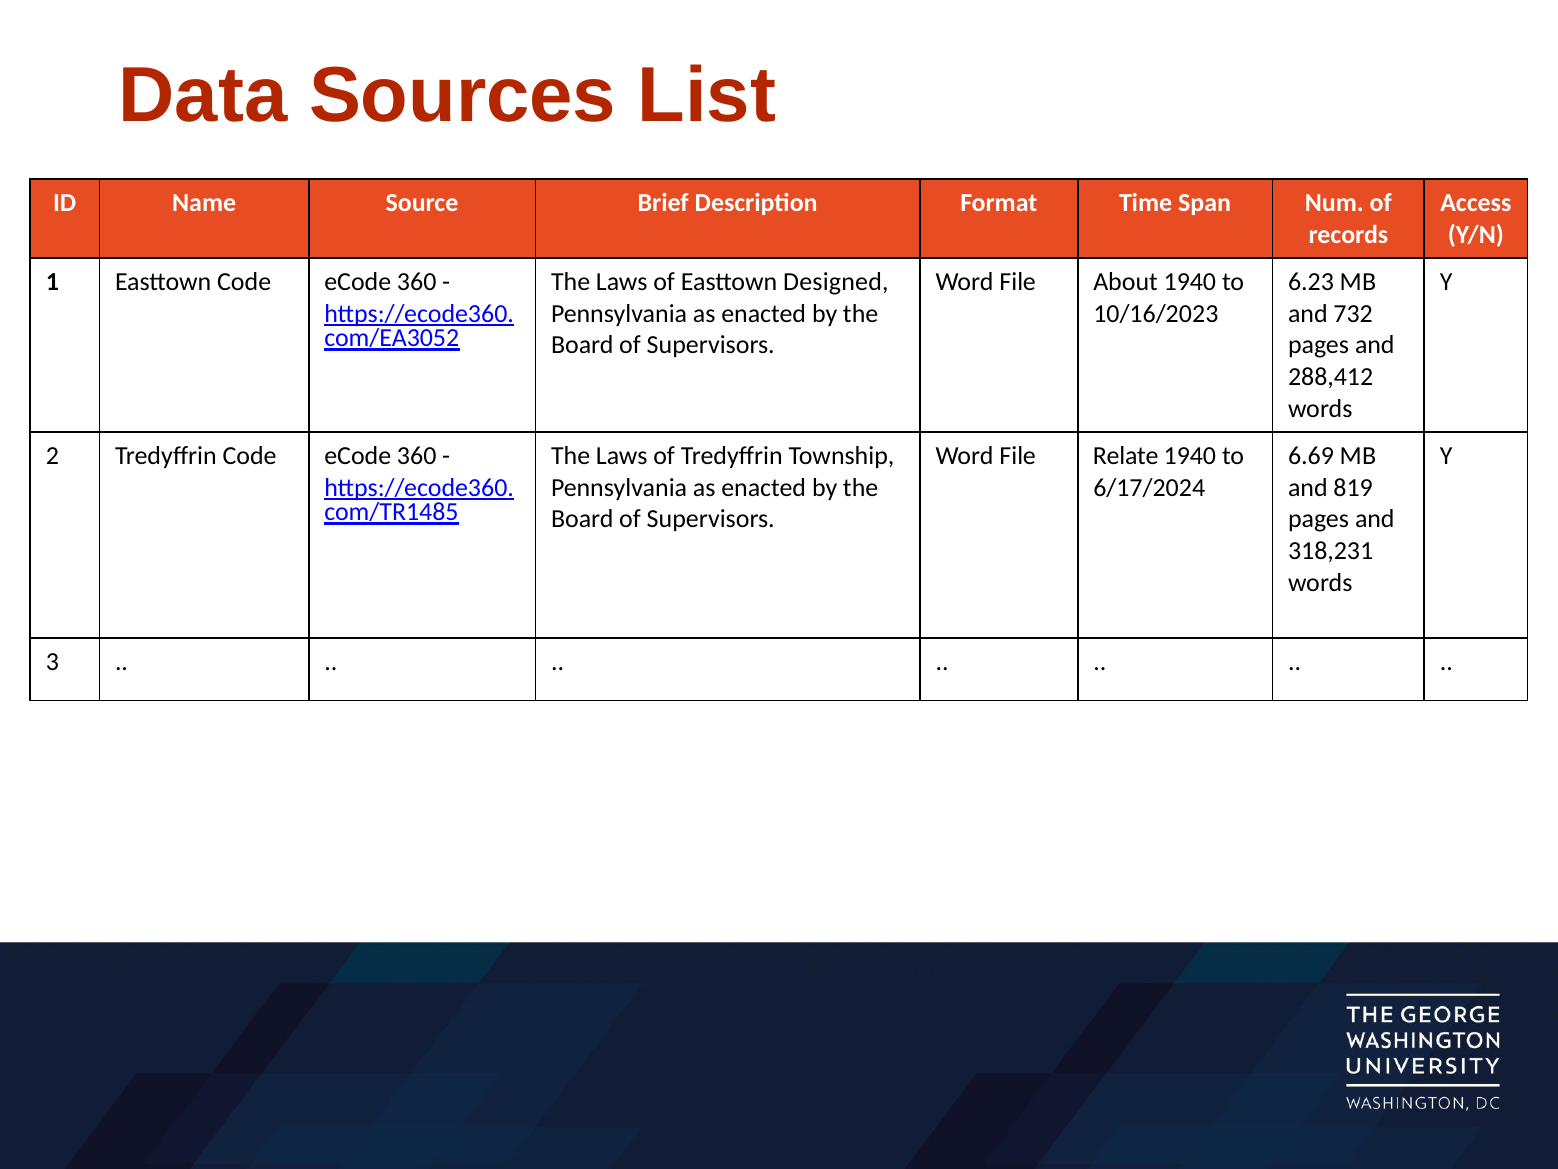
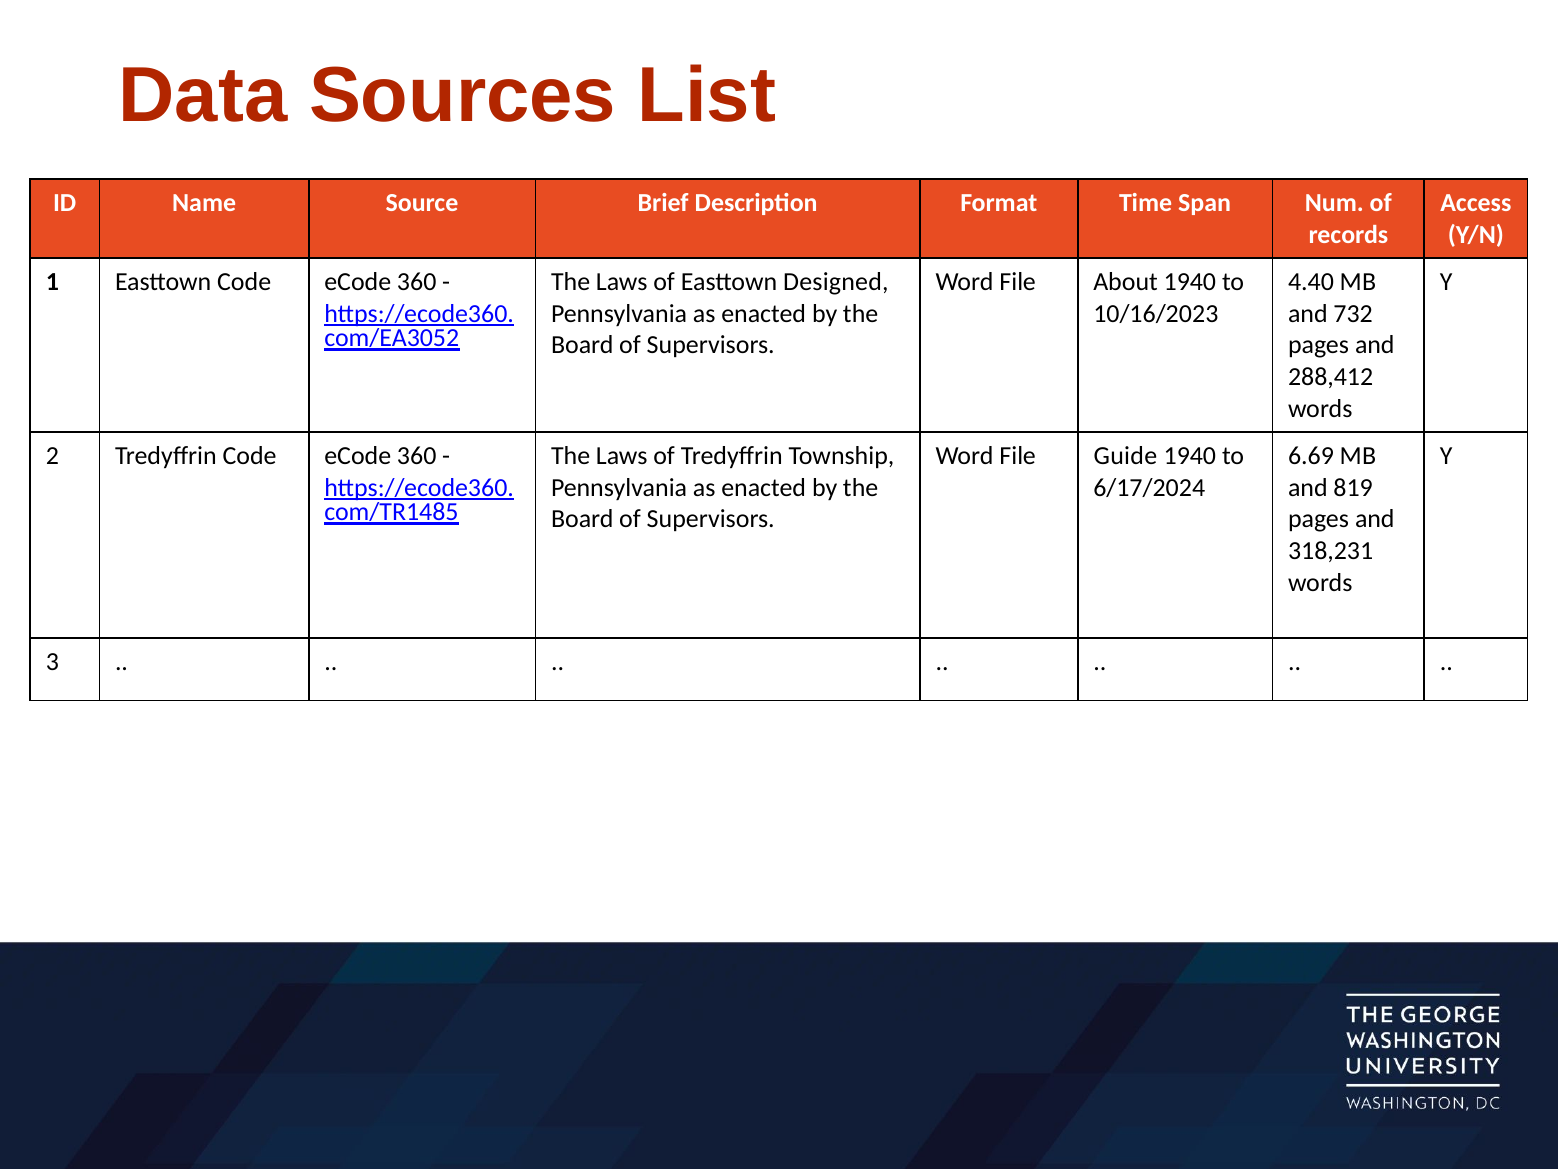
6.23: 6.23 -> 4.40 (1311, 282)
Relate: Relate -> Guide (1125, 456)
